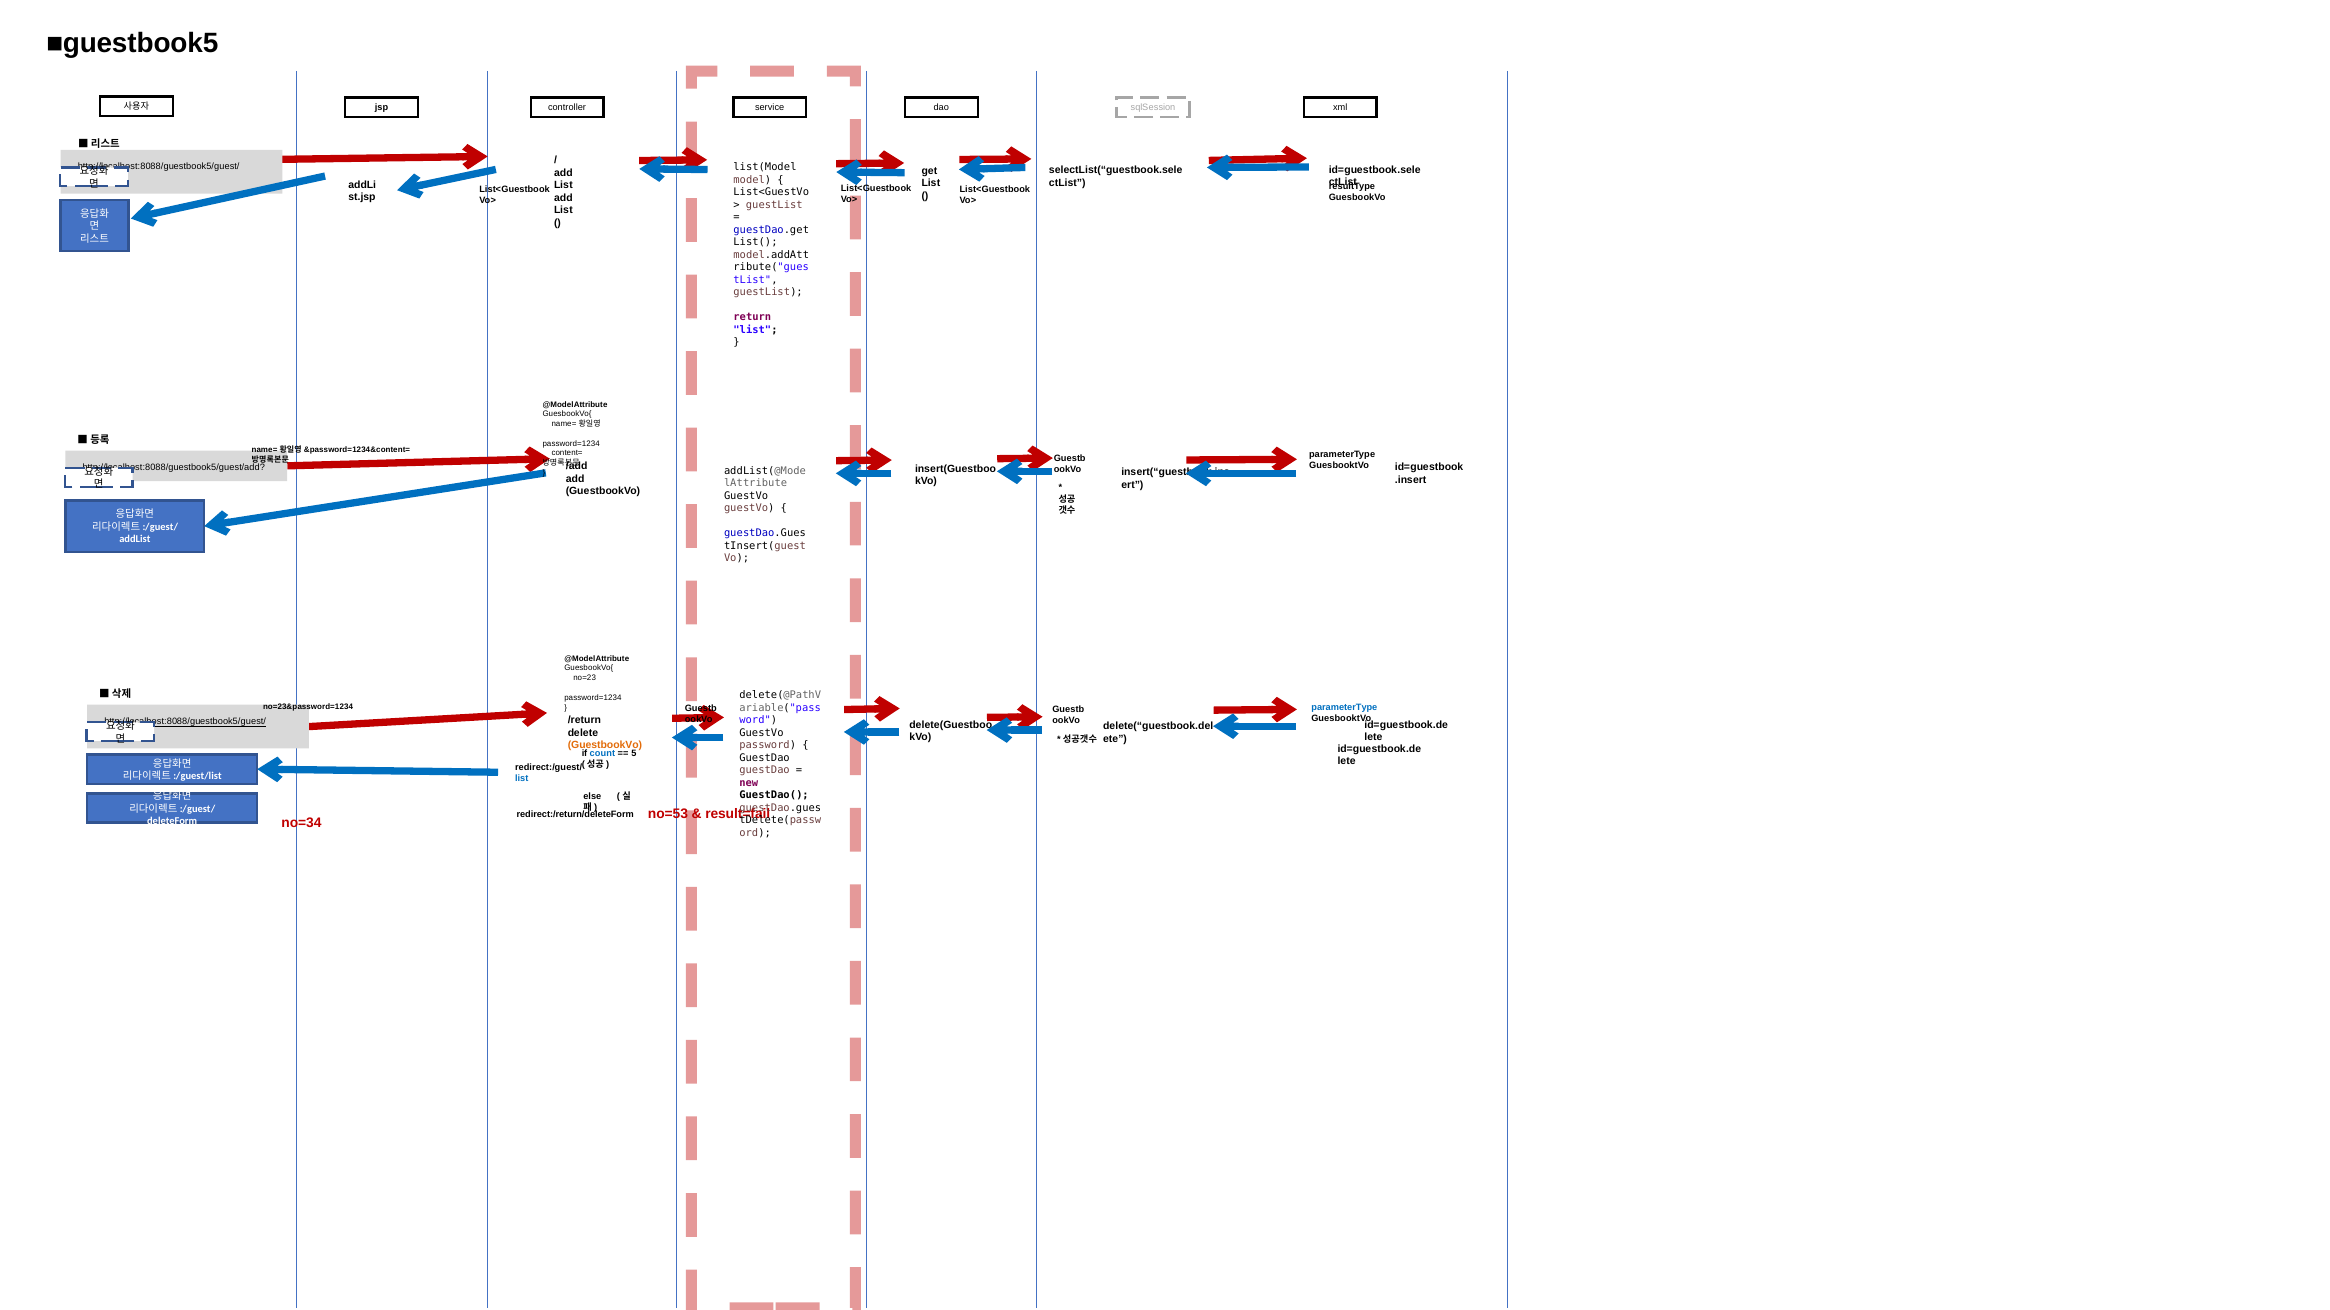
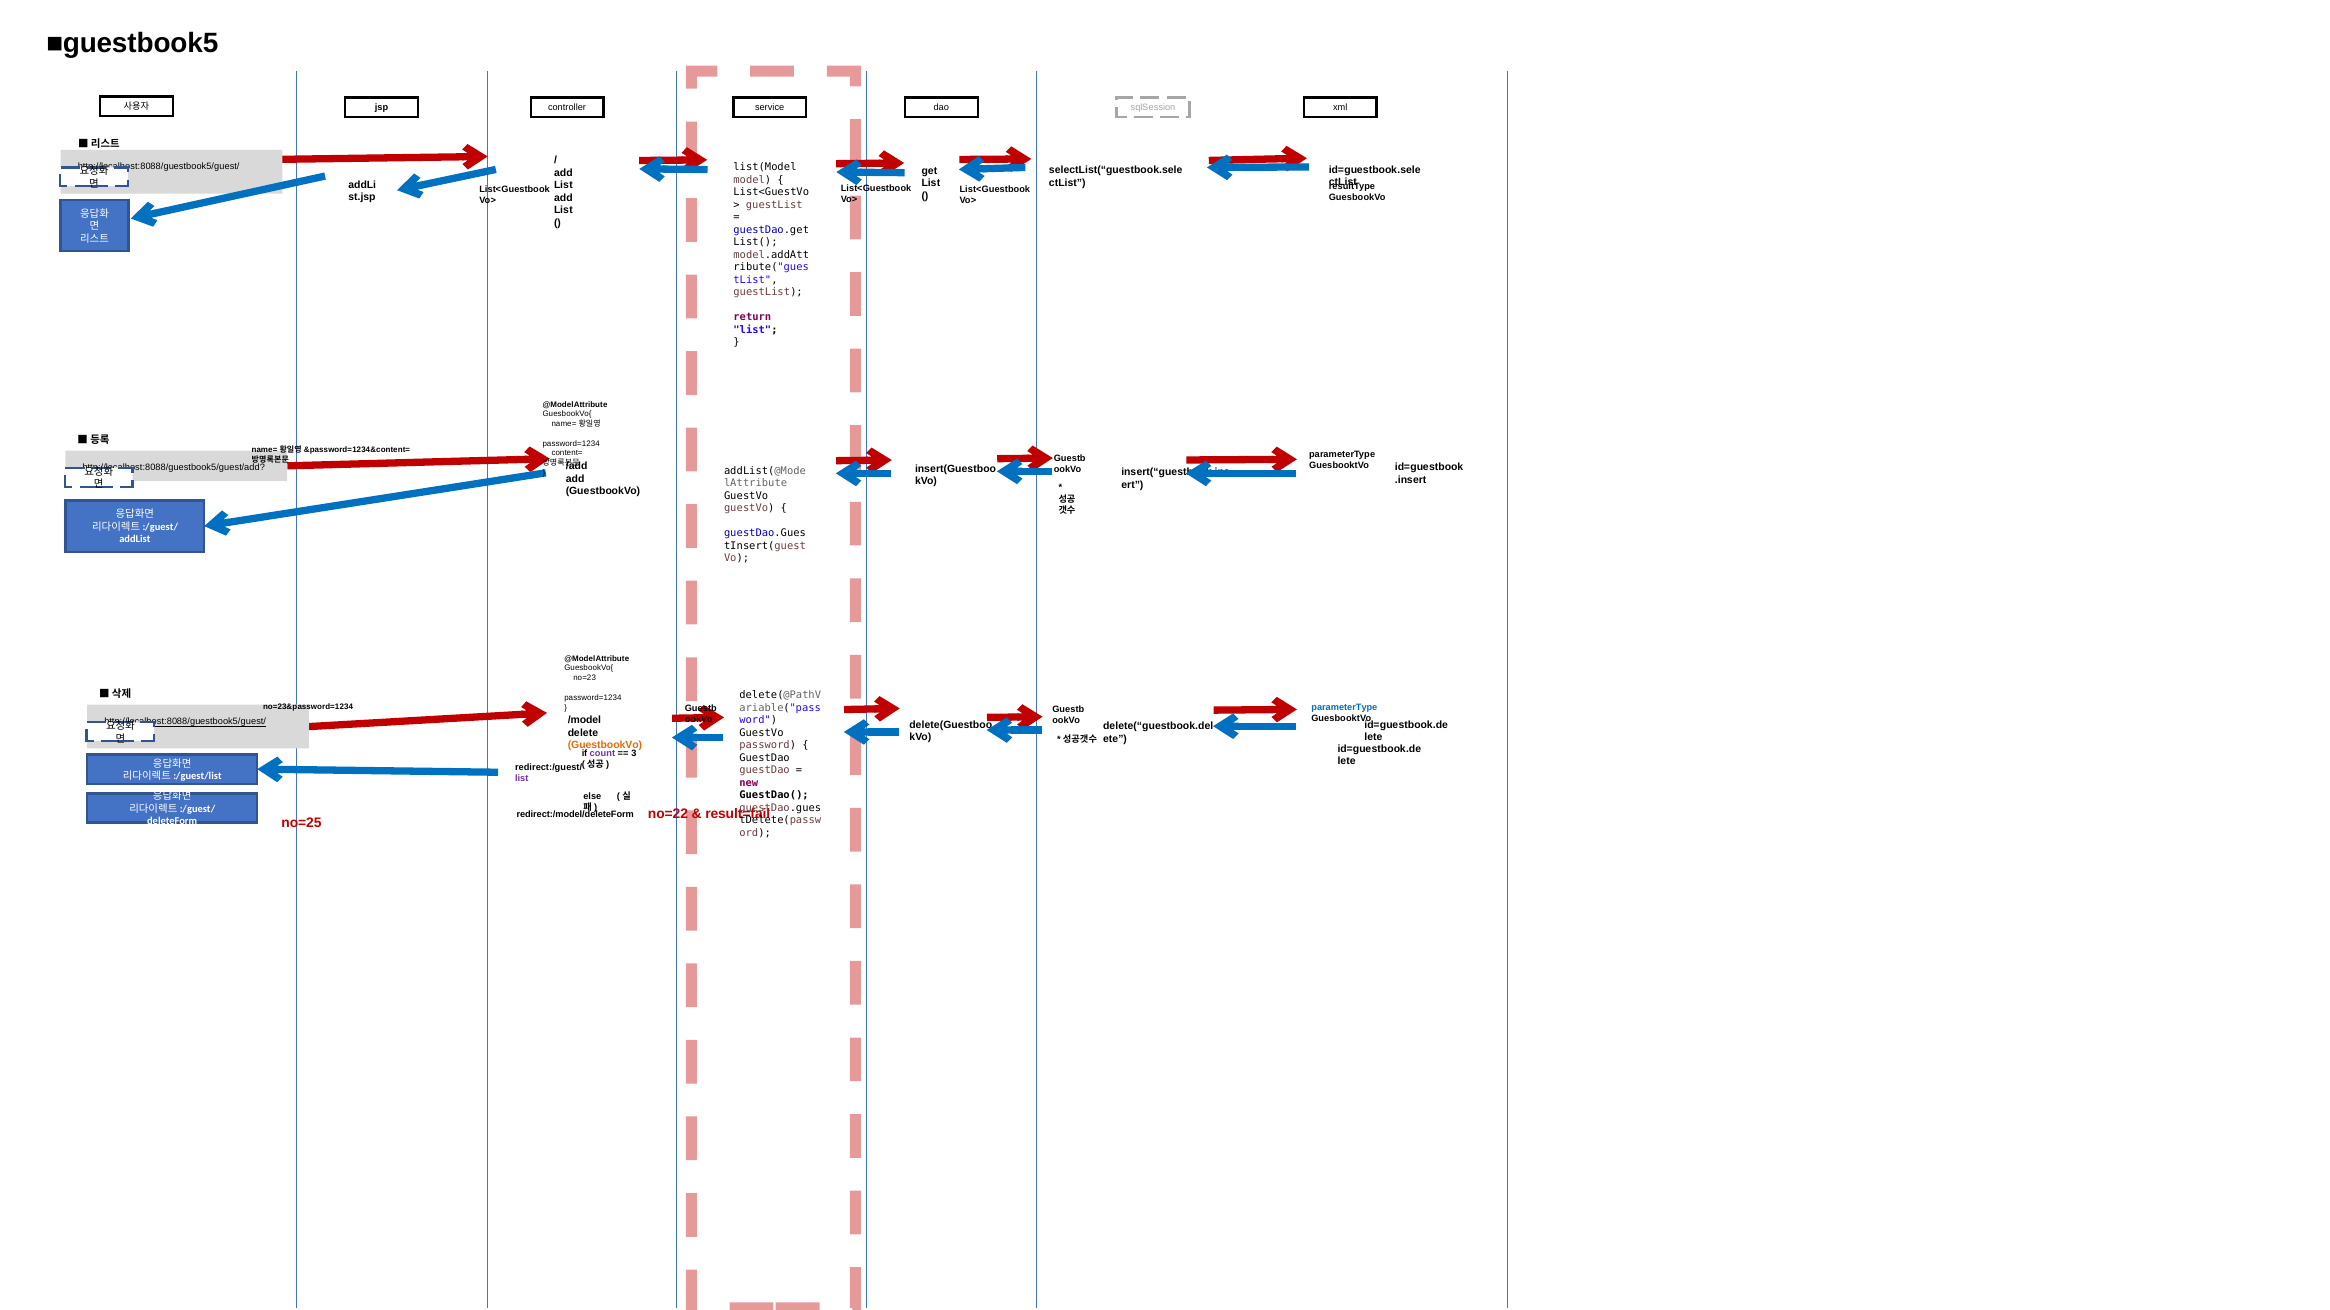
/return: /return -> /model (584, 721)
count colour: blue -> purple (602, 754)
5: 5 -> 3 (634, 754)
list colour: blue -> purple (522, 779)
no=53: no=53 -> no=22 (668, 814)
redirect:/return/deleteForm: redirect:/return/deleteForm -> redirect:/model/deleteForm (575, 815)
no=34: no=34 -> no=25 (301, 824)
